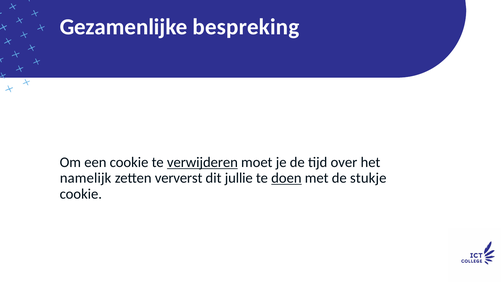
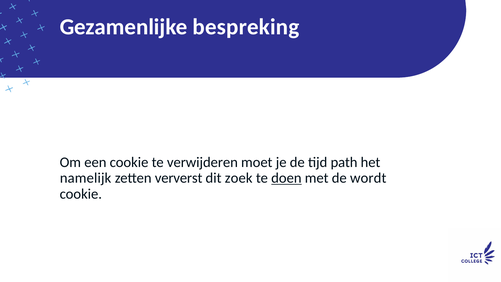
verwijderen underline: present -> none (202, 162)
over: over -> path (344, 162)
jullie: jullie -> zoek (239, 178)
stukje: stukje -> wordt (368, 178)
